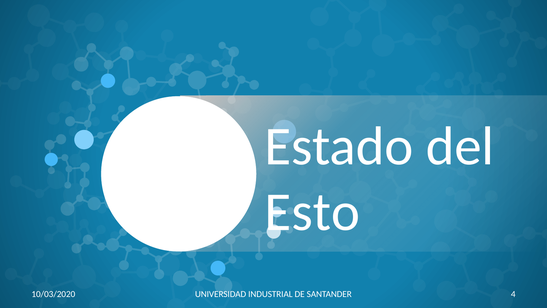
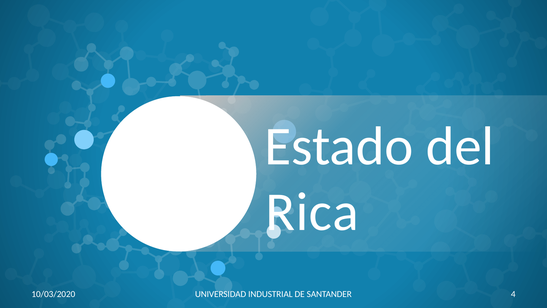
Esto: Esto -> Rica (312, 212)
